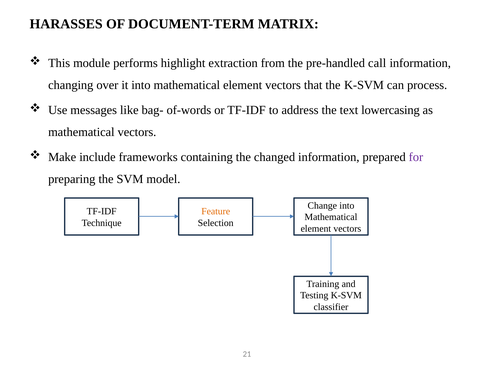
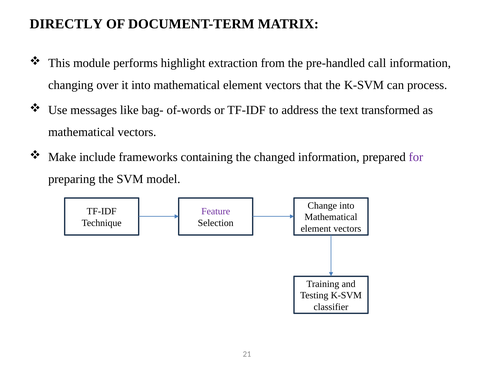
HARASSES: HARASSES -> DIRECTLY (66, 24)
lowercasing: lowercasing -> transformed (390, 110)
Feature colour: orange -> purple (216, 211)
